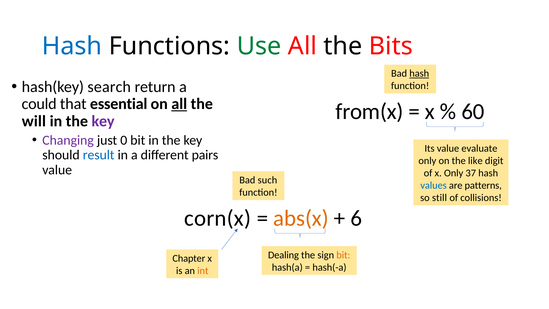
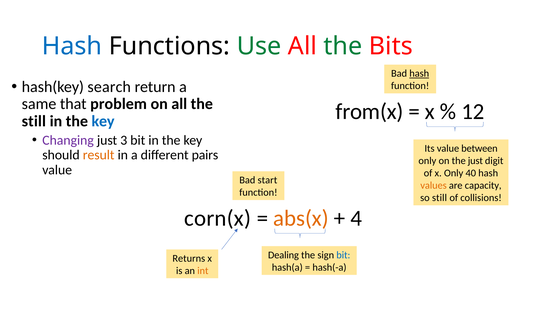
the colour: black -> green (343, 46)
could: could -> same (39, 104)
essential: essential -> problem (119, 104)
all underline: present -> none (179, 104)
60: 60 -> 12 (473, 112)
will: will -> still (34, 121)
key colour: purple -> blue (103, 121)
0: 0 -> 3 (124, 140)
evaluate: evaluate -> between (479, 148)
result colour: blue -> orange (99, 155)
the like: like -> just (475, 161)
37: 37 -> 40 (471, 173)
such: such -> start (267, 180)
values colour: blue -> orange (434, 185)
patterns: patterns -> capacity (483, 185)
6: 6 -> 4 (356, 218)
bit colour: orange -> blue (343, 255)
Chapter: Chapter -> Returns (189, 258)
